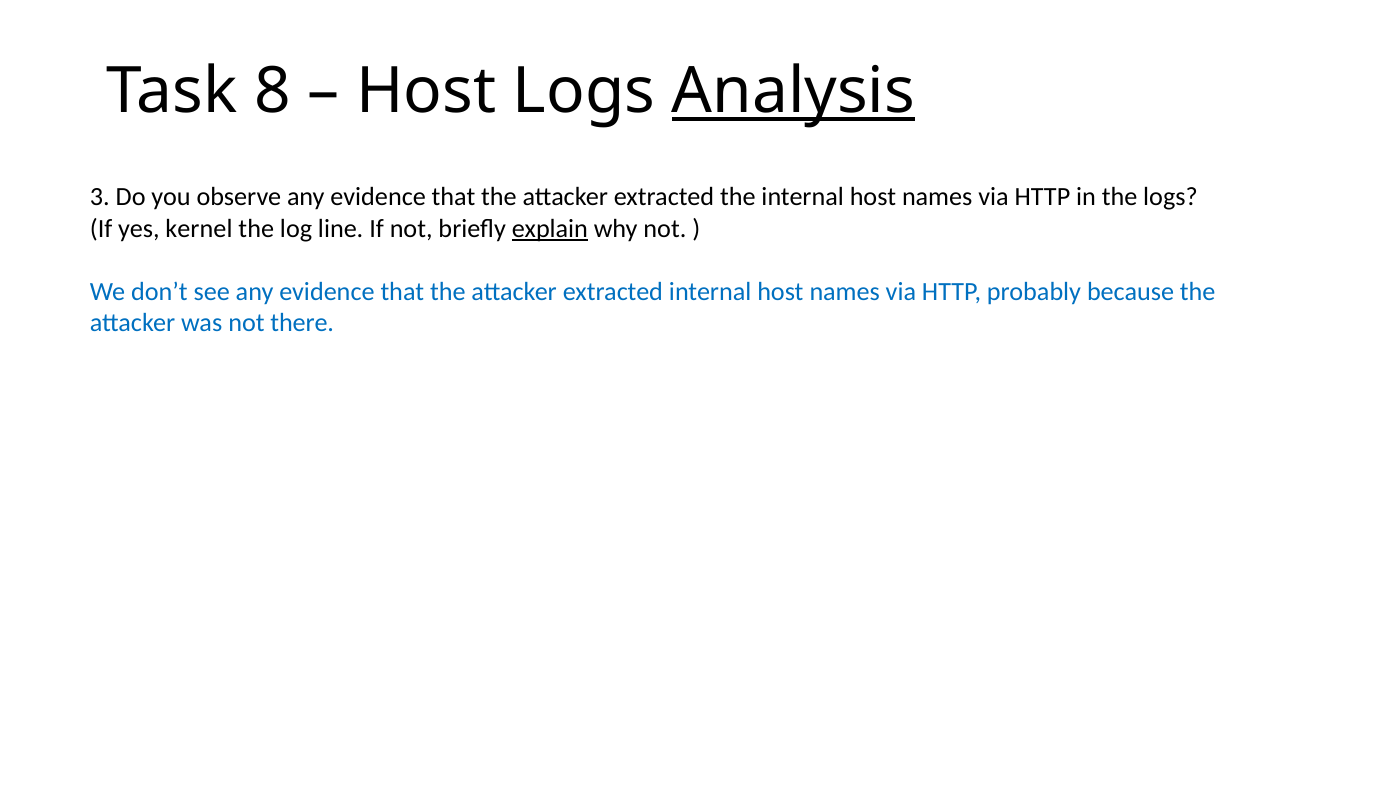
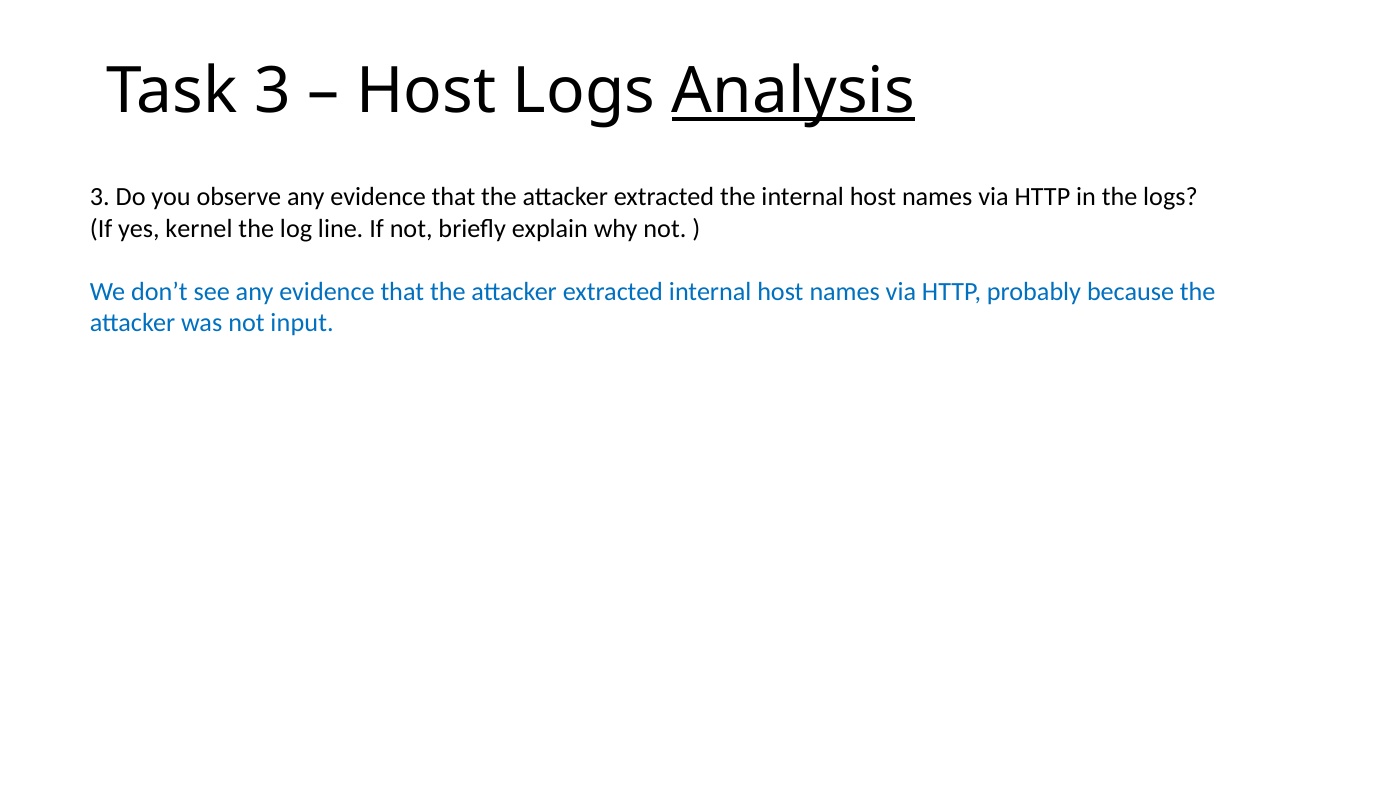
Task 8: 8 -> 3 (273, 91)
explain underline: present -> none (550, 229)
there: there -> input (302, 323)
